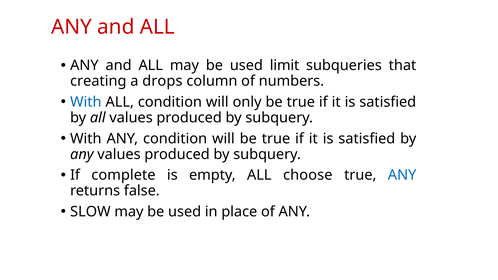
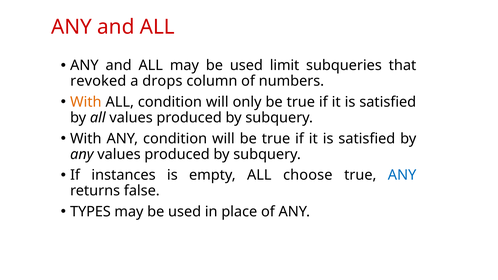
creating: creating -> revoked (98, 81)
With colour: blue -> orange (86, 102)
complete: complete -> instances (124, 175)
SLOW: SLOW -> TYPES (90, 212)
